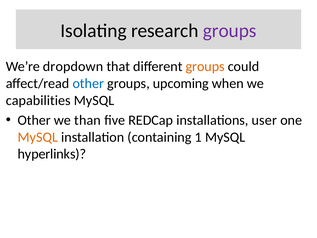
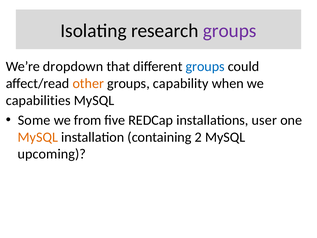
groups colour: orange -> blue (205, 67)
other colour: blue -> orange (88, 83)
upcoming: upcoming -> capability (181, 83)
Other: Other -> Some (34, 120)
than: than -> from (88, 120)
1: 1 -> 2 (198, 137)
hyperlinks: hyperlinks -> upcoming (52, 154)
